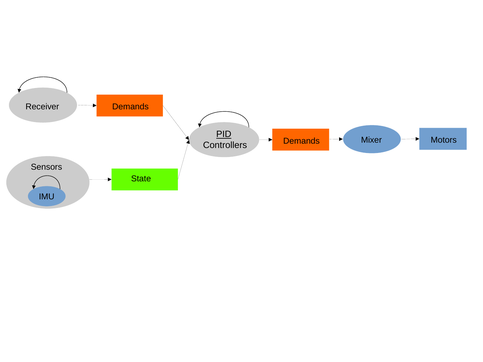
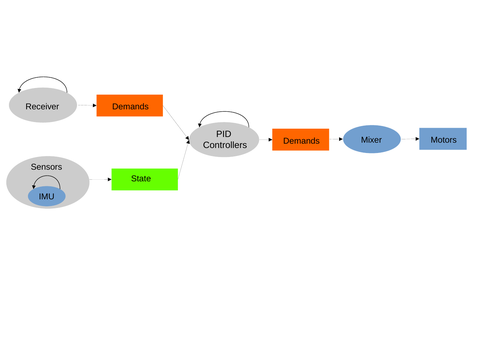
PID underline: present -> none (224, 134)
